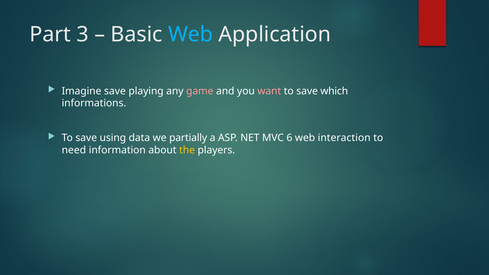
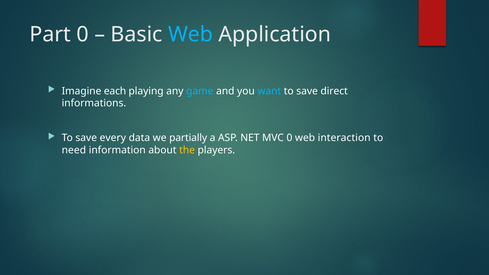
Part 3: 3 -> 0 (83, 34)
Imagine save: save -> each (115, 91)
game colour: pink -> light blue (200, 91)
want colour: pink -> light blue (269, 91)
which: which -> direct (334, 91)
using: using -> every (113, 138)
MVC 6: 6 -> 0 (289, 138)
